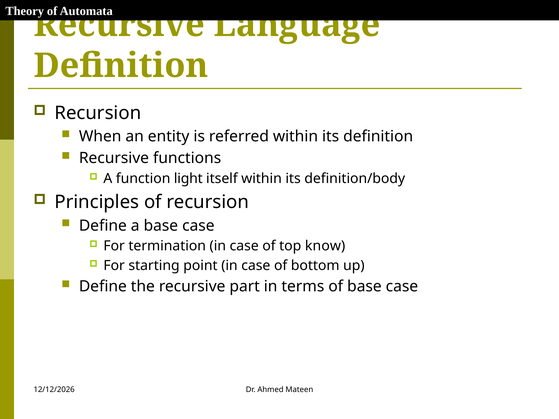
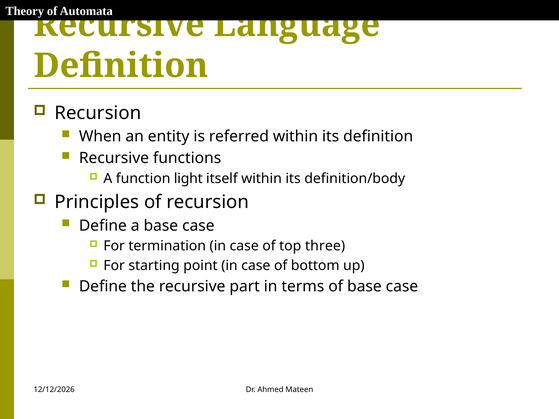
know: know -> three (325, 246)
